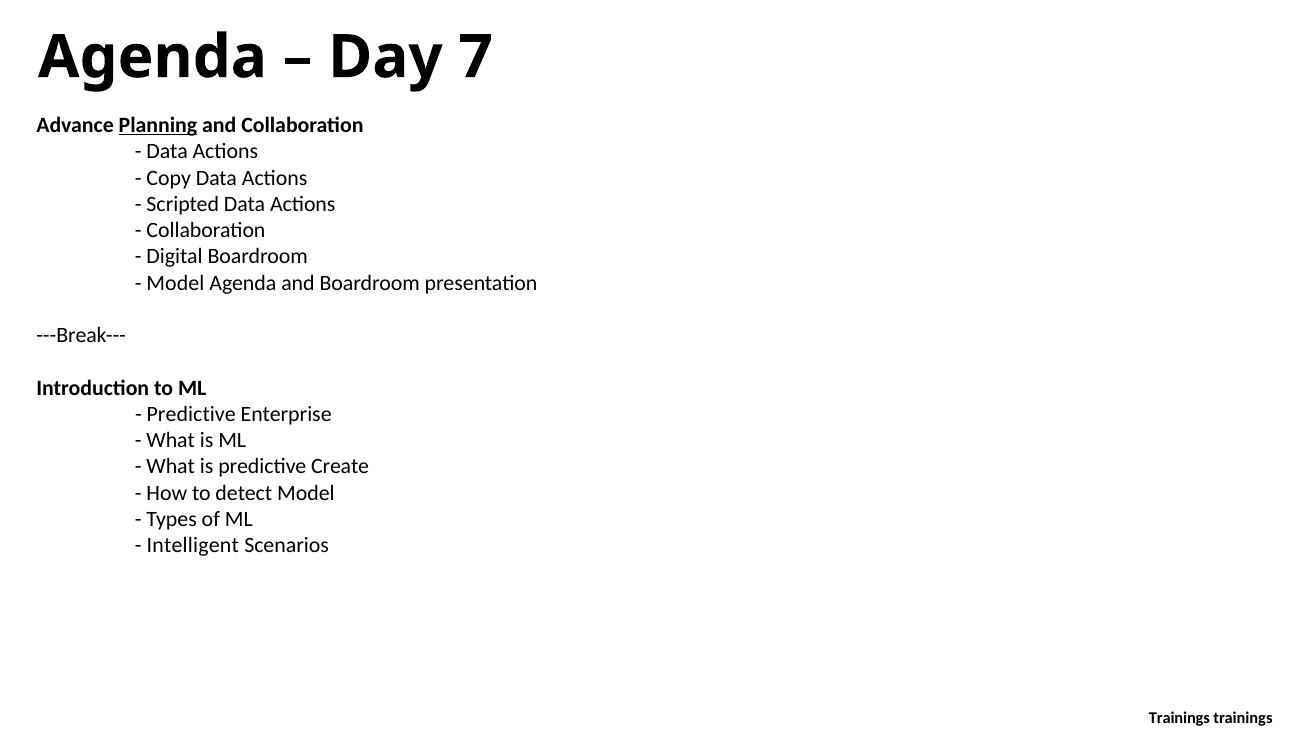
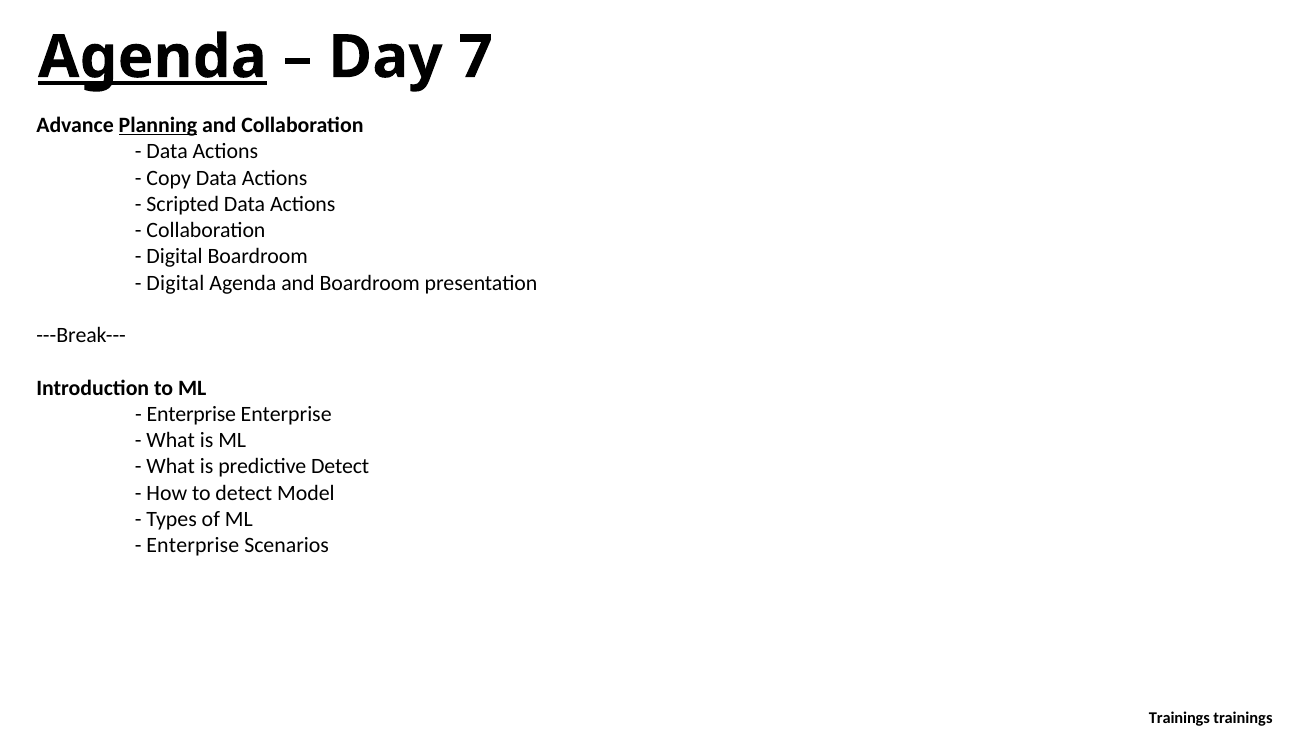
Agenda underline: none -> present (152, 57)
Model: Model -> Digital (175, 283)
Predictive: Predictive -> Enterprise (191, 414)
predictive Create: Create -> Detect (340, 467)
Intelligent: Intelligent -> Enterprise (193, 546)
